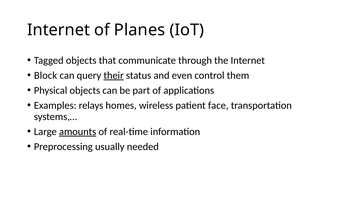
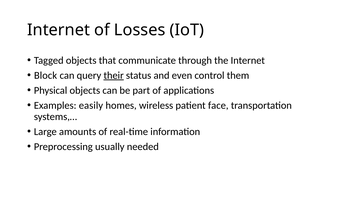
Planes: Planes -> Losses (140, 30)
relays: relays -> easily (91, 105)
amounts underline: present -> none (78, 131)
